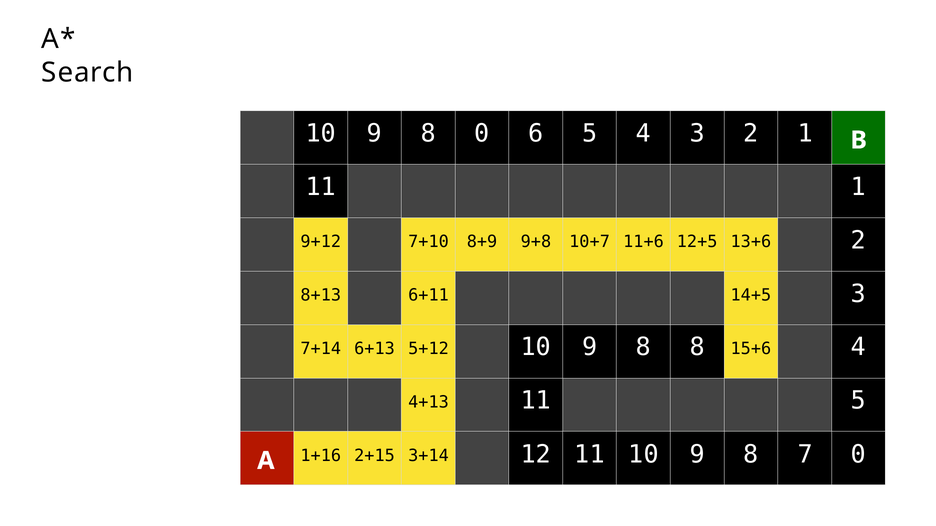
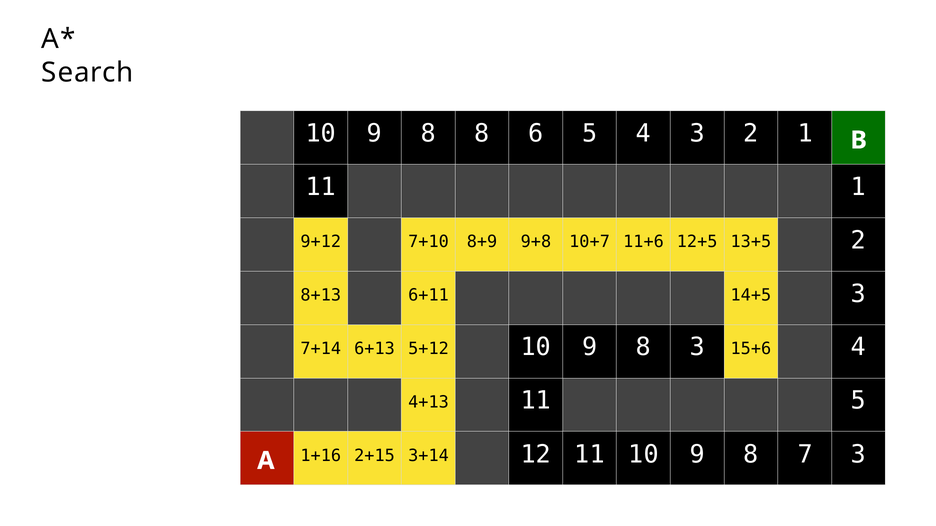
8 0: 0 -> 8 (482, 133)
13+6: 13+6 -> 13+5 (751, 242)
8 8: 8 -> 3 (697, 347)
7 0: 0 -> 3 (858, 455)
